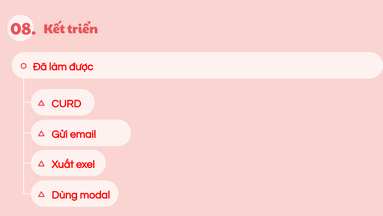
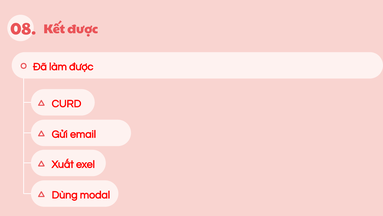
Kết triển: triển -> được (83, 29)
